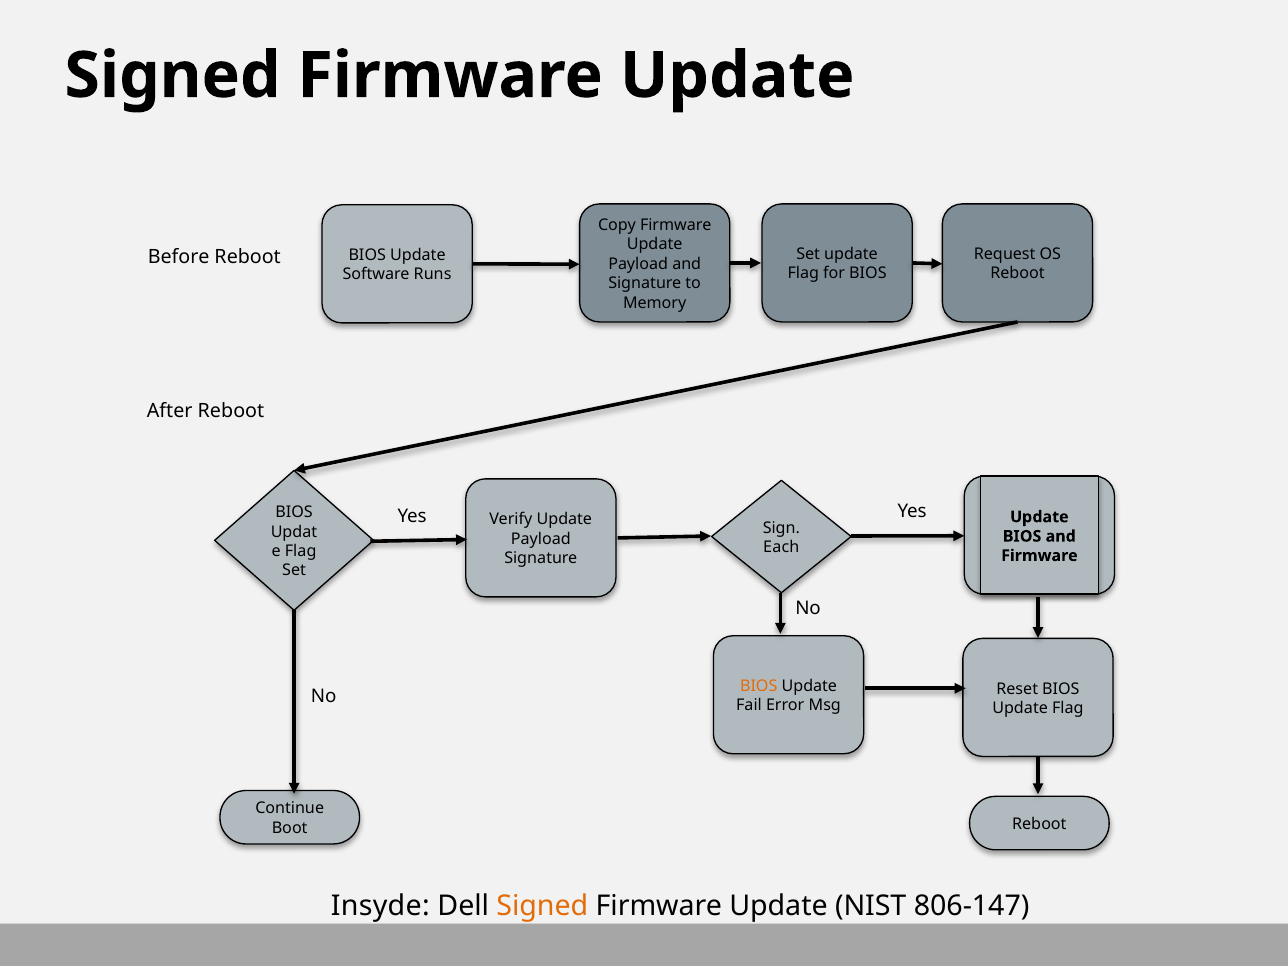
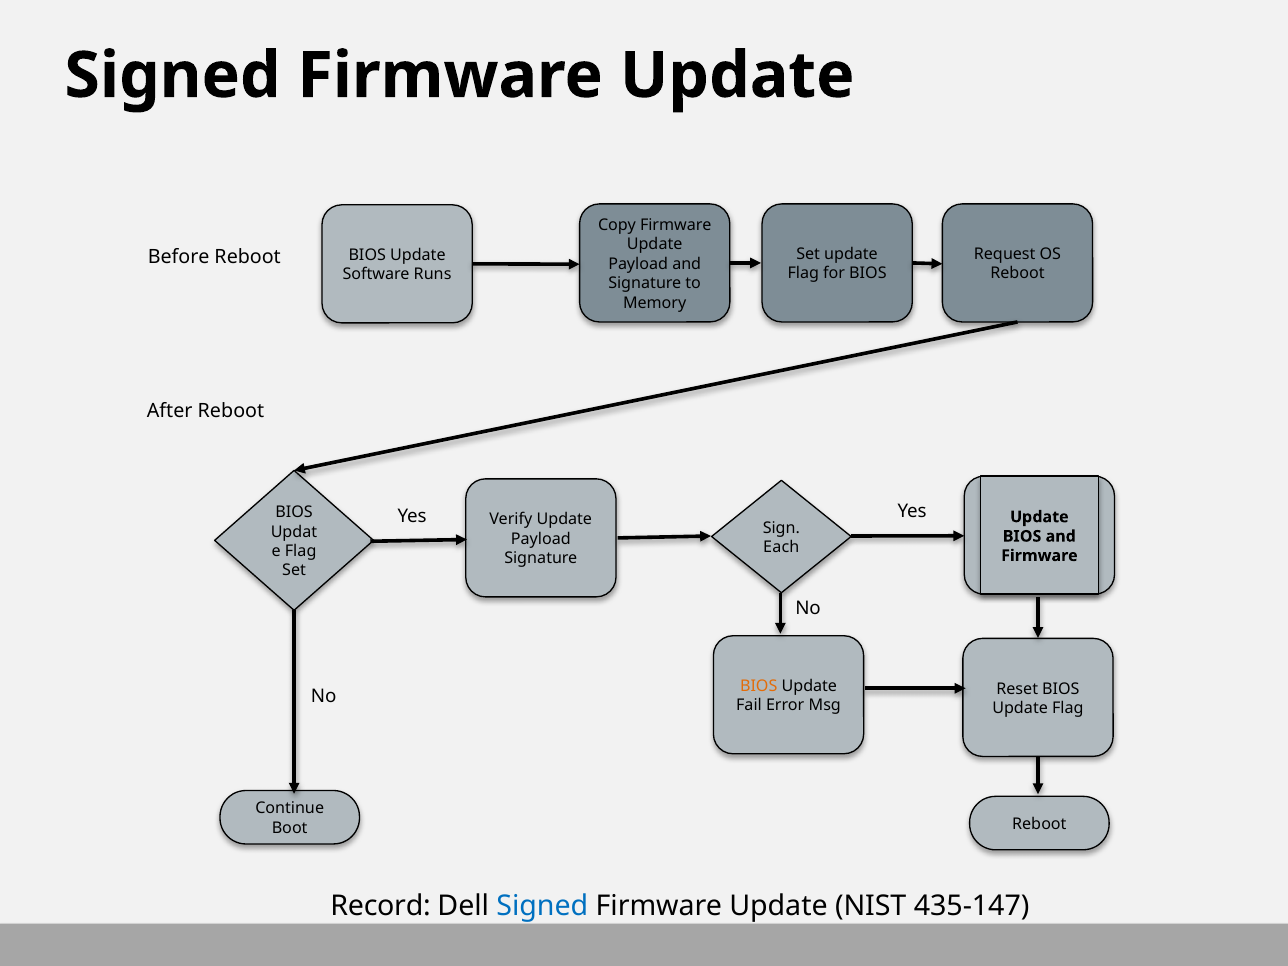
Insyde: Insyde -> Record (381, 906)
Signed colour: orange -> blue (542, 906)
806-147: 806-147 -> 435-147 (972, 906)
